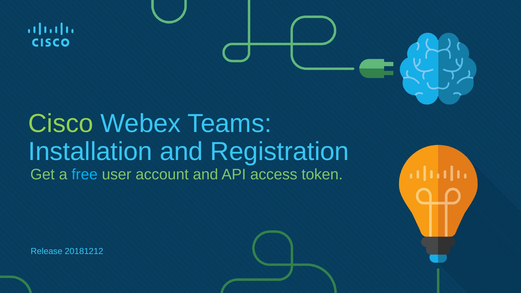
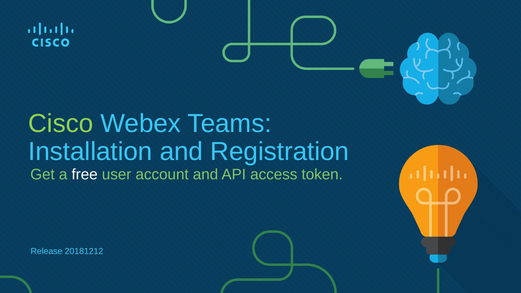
free colour: light blue -> white (85, 174)
